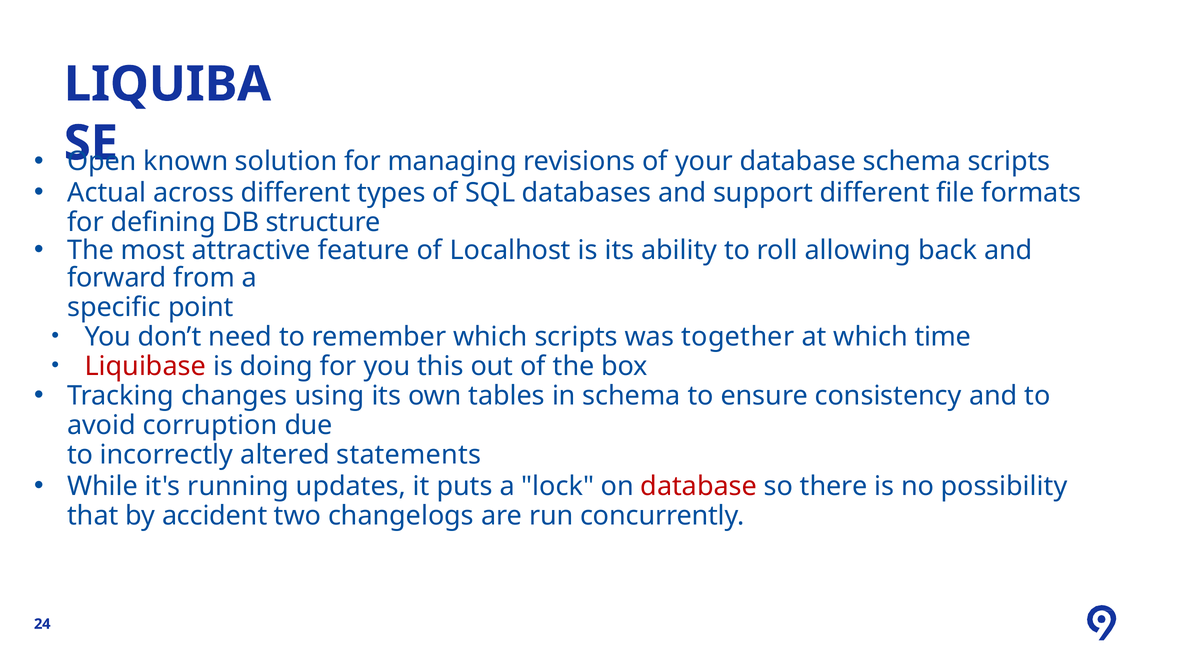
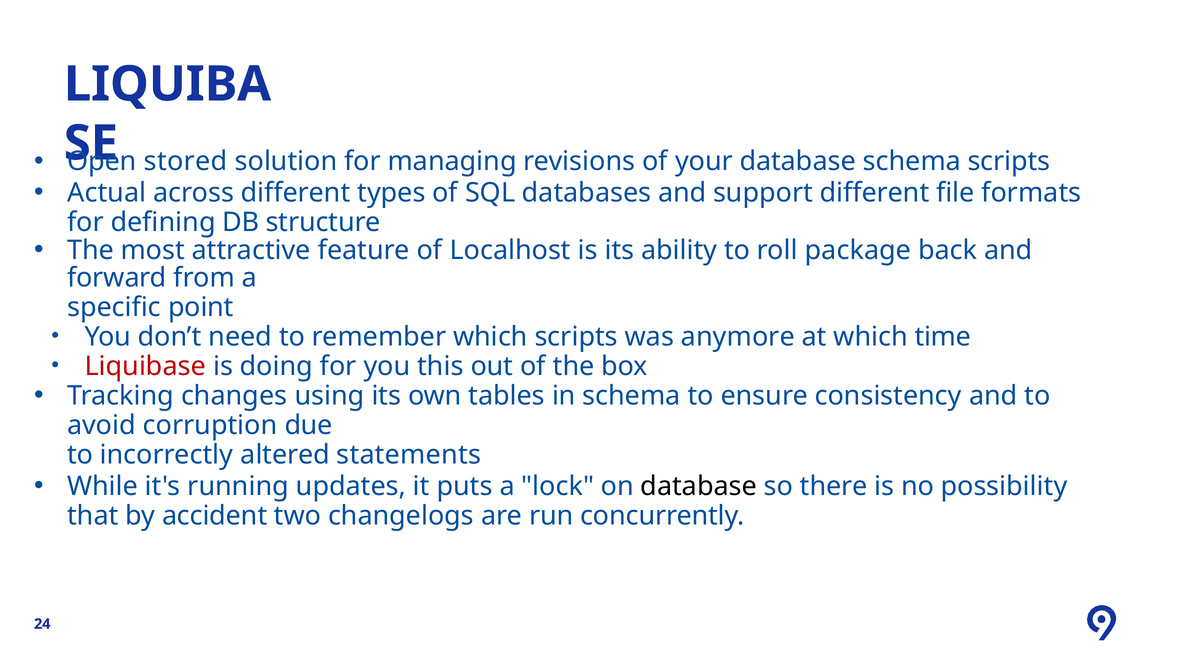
known: known -> stored (186, 161)
allowing: allowing -> package (858, 250)
together: together -> anymore (738, 337)
database colour: red -> black (699, 486)
